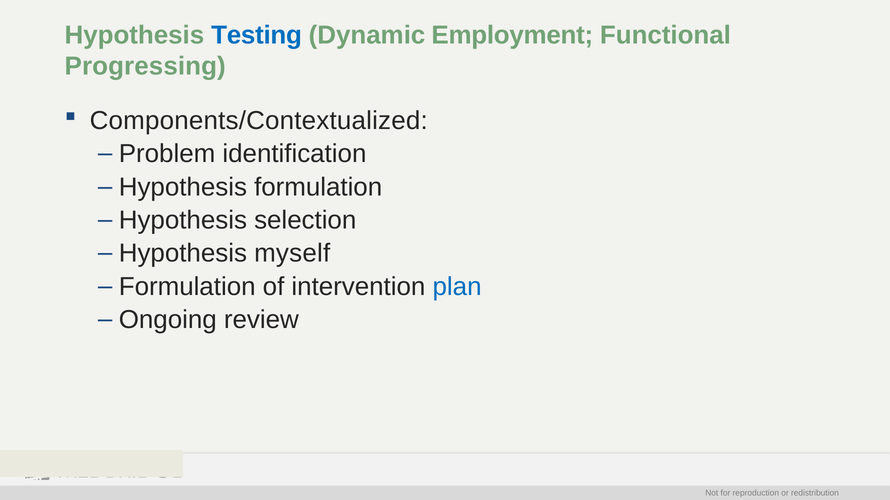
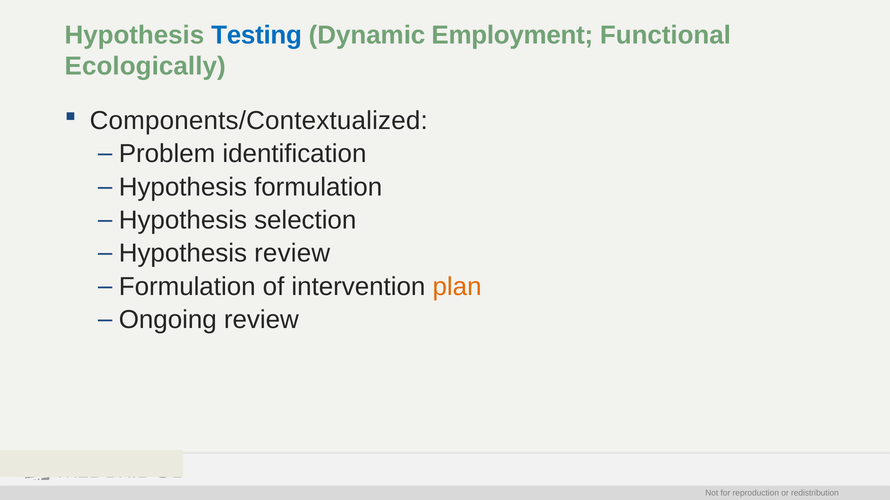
Progressing: Progressing -> Ecologically (145, 66)
Hypothesis myself: myself -> review (292, 254)
plan colour: blue -> orange (457, 287)
